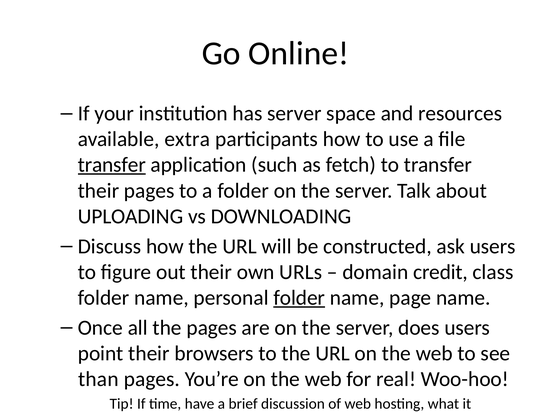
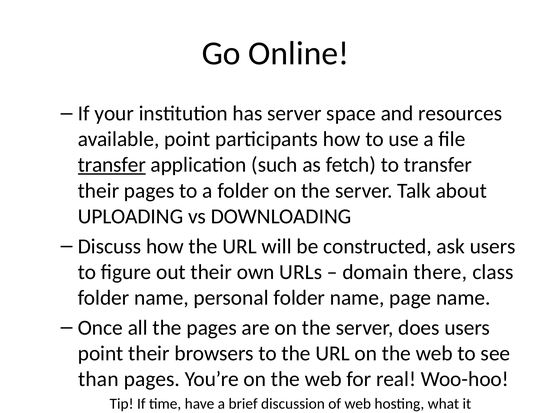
available extra: extra -> point (187, 139)
credit: credit -> there (440, 272)
folder underline: present -> none (299, 298)
